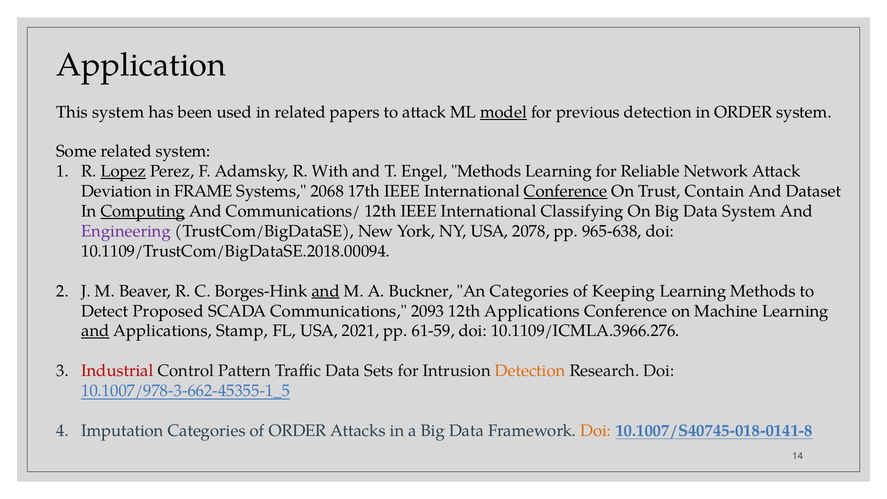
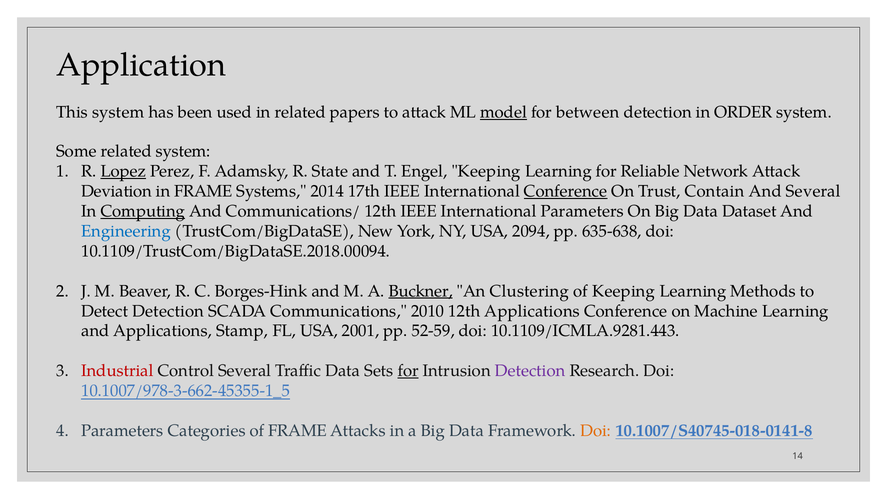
previous: previous -> between (588, 112)
With: With -> State (330, 171)
Engel Methods: Methods -> Keeping (486, 171)
2068: 2068 -> 2014 (327, 191)
And Dataset: Dataset -> Several (813, 191)
International Classifying: Classifying -> Parameters (582, 211)
Data System: System -> Dataset (749, 211)
Engineering colour: purple -> blue (126, 231)
2078: 2078 -> 2094 (531, 231)
965-638: 965-638 -> 635-638 (612, 231)
and underline: present -> none (326, 291)
Buckner underline: none -> present (421, 291)
An Categories: Categories -> Clustering (529, 291)
Detect Proposed: Proposed -> Detection (168, 311)
2093: 2093 -> 2010 (428, 311)
and underline: present -> none (95, 331)
2021: 2021 -> 2001 (361, 331)
61-59: 61-59 -> 52-59 (433, 331)
10.1109/ICMLA.3966.276: 10.1109/ICMLA.3966.276 -> 10.1109/ICMLA.9281.443 (585, 331)
Control Pattern: Pattern -> Several (245, 371)
for underline: none -> present (408, 371)
Detection colour: orange -> purple (530, 371)
Imputation: Imputation -> Parameters (122, 431)
of ORDER: ORDER -> FRAME (298, 431)
